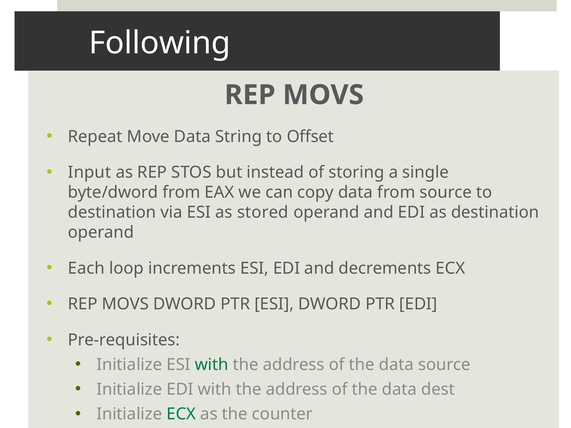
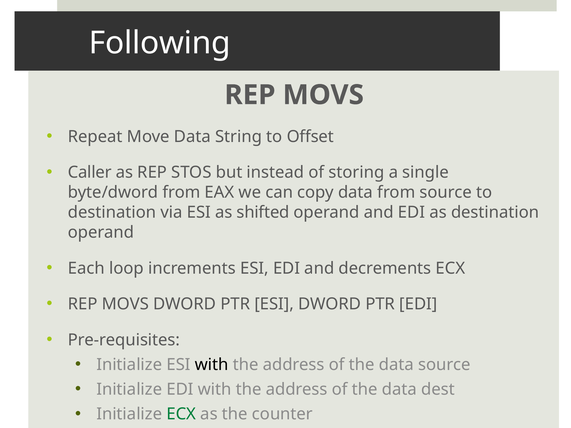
Input: Input -> Caller (90, 173)
stored: stored -> shifted (263, 213)
with colour: green -> black (212, 365)
